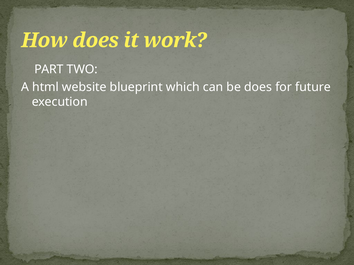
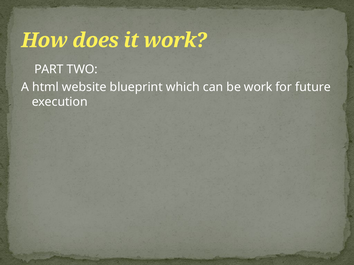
be does: does -> work (258, 87)
